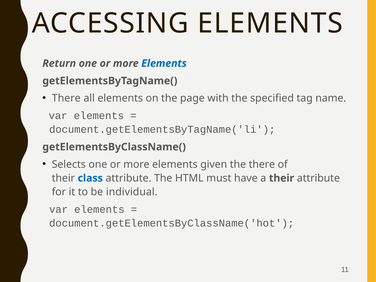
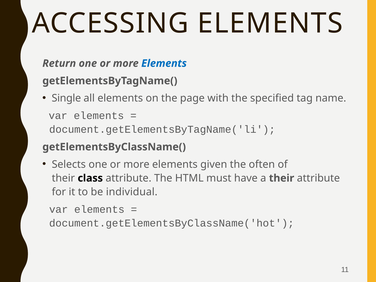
There: There -> Single (66, 98)
the there: there -> often (262, 164)
class colour: blue -> black (90, 178)
